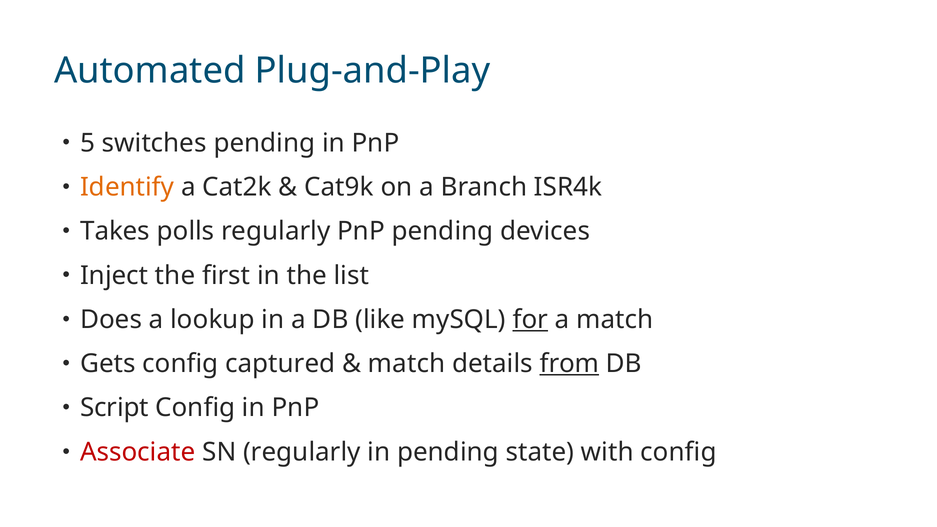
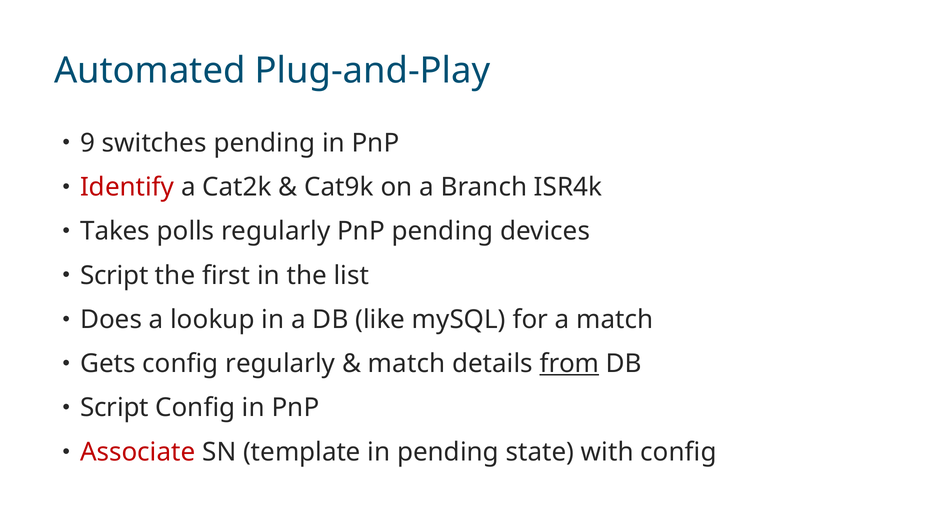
5: 5 -> 9 (88, 143)
Identify colour: orange -> red (127, 187)
Inject: Inject -> Script (114, 275)
for underline: present -> none (530, 320)
config captured: captured -> regularly (280, 364)
SN regularly: regularly -> template (302, 452)
